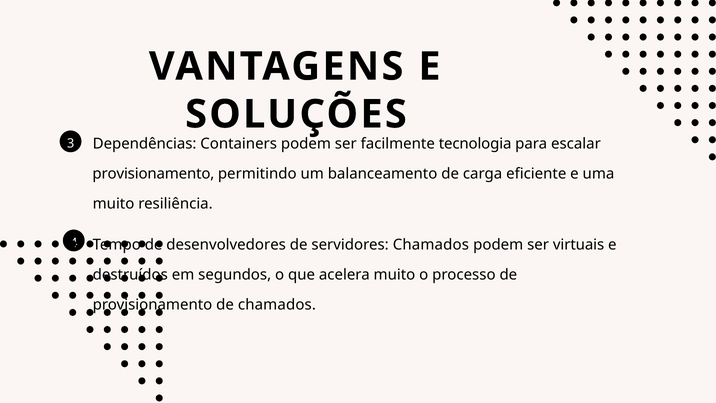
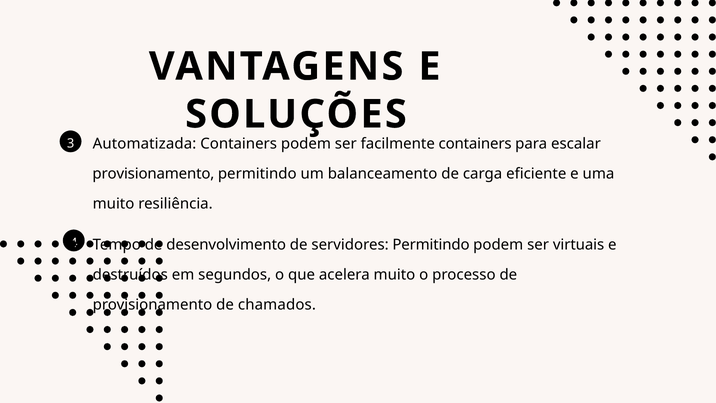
Dependências: Dependências -> Automatizada (145, 144)
facilmente tecnologia: tecnologia -> containers (475, 144)
desenvolvedores: desenvolvedores -> desenvolvimento (226, 244)
servidores Chamados: Chamados -> Permitindo (431, 244)
